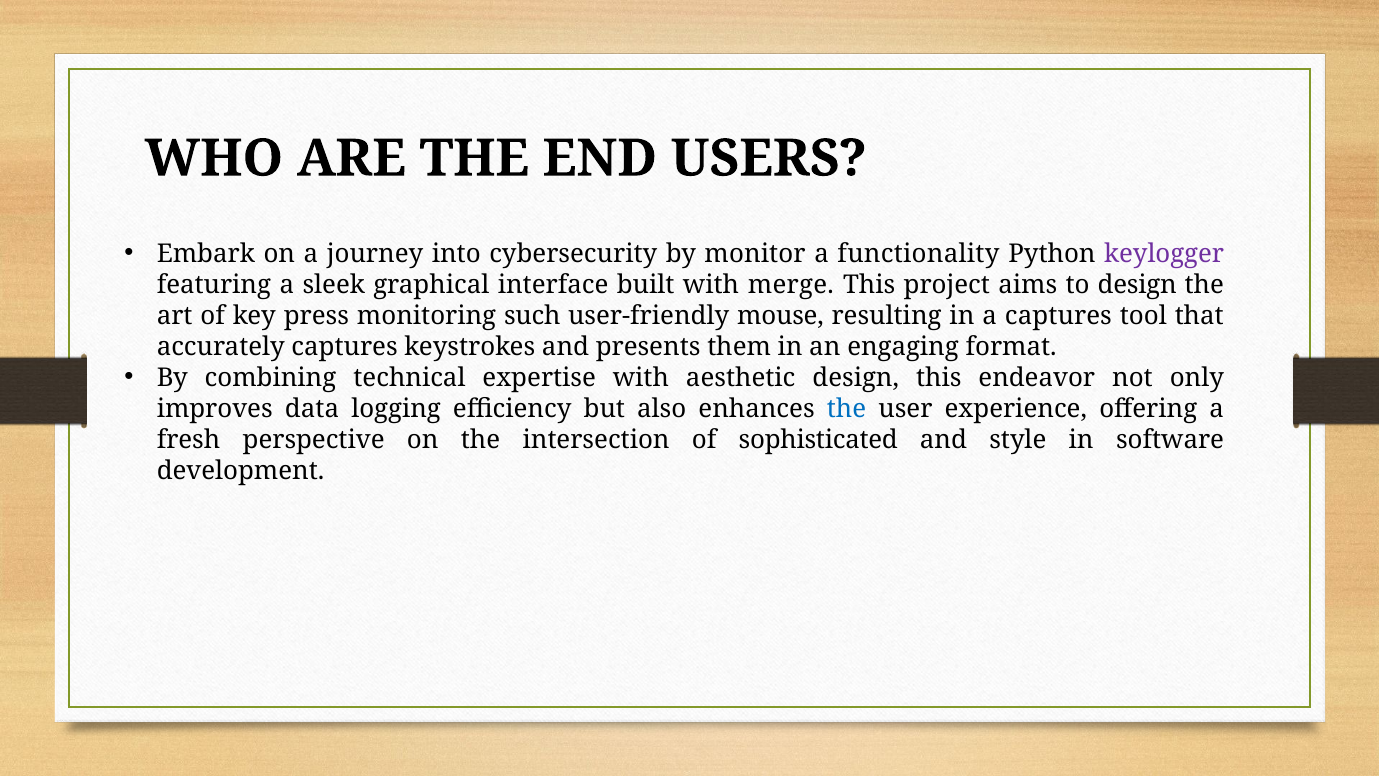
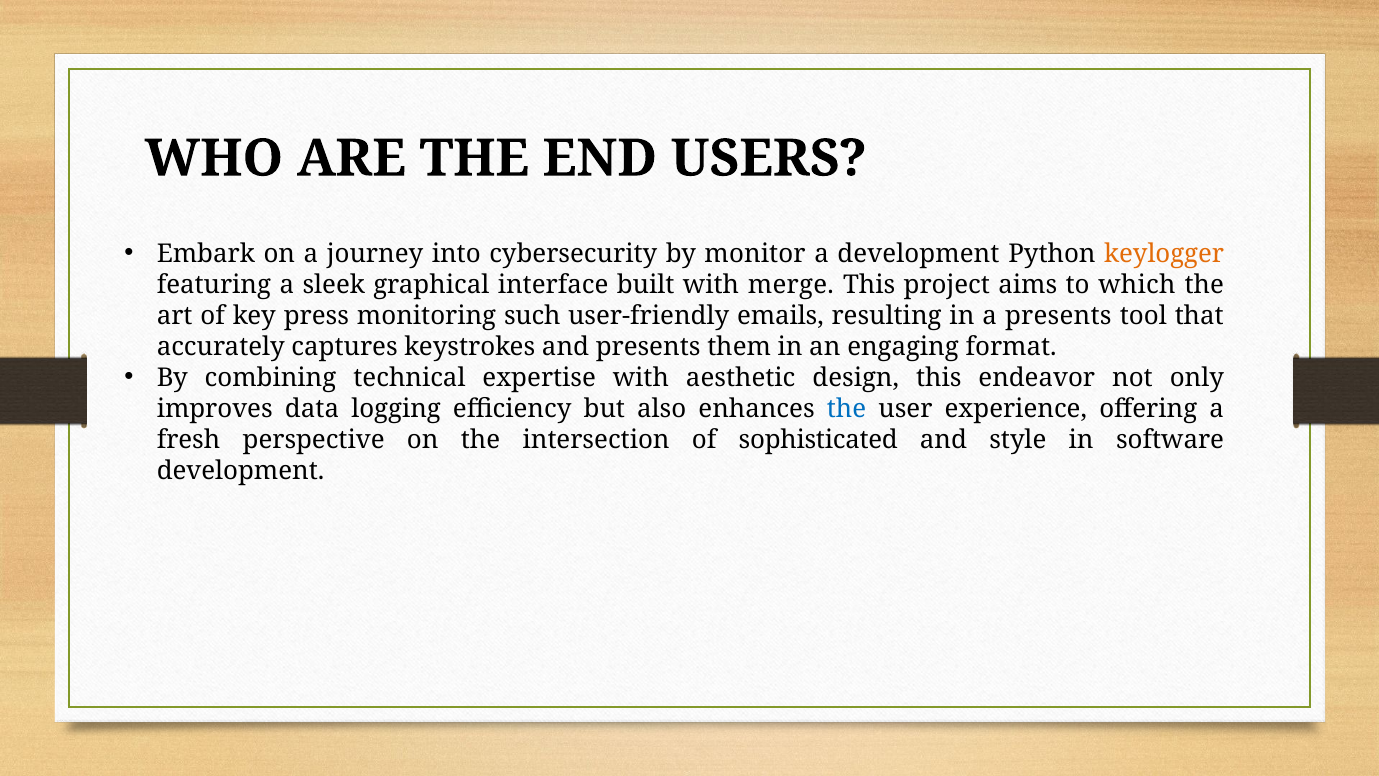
a functionality: functionality -> development (919, 253)
keylogger colour: purple -> orange (1164, 253)
to design: design -> which (1137, 284)
mouse: mouse -> emails (780, 315)
a captures: captures -> presents (1058, 315)
